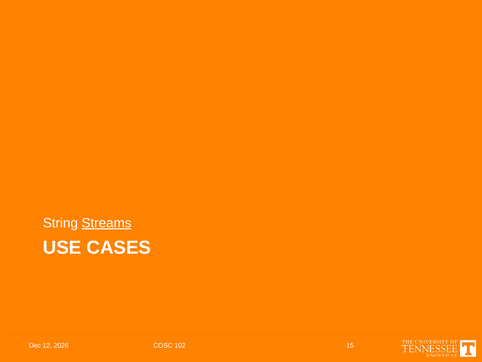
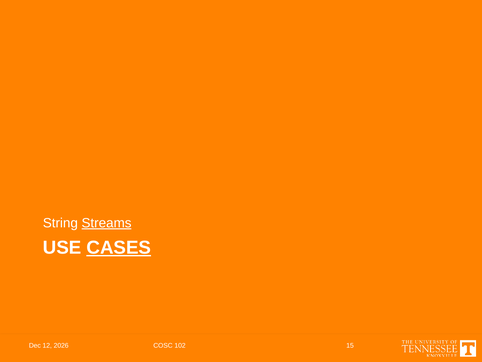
CASES underline: none -> present (119, 247)
